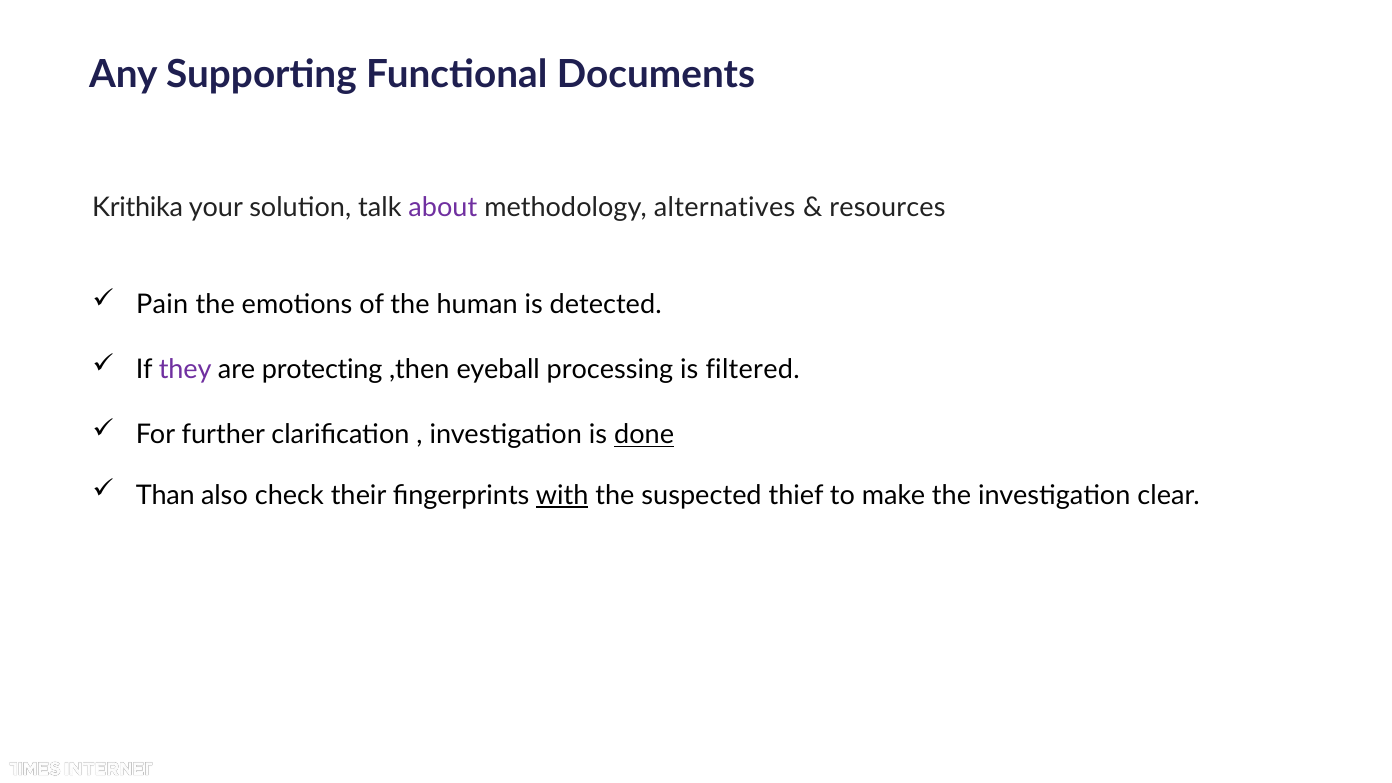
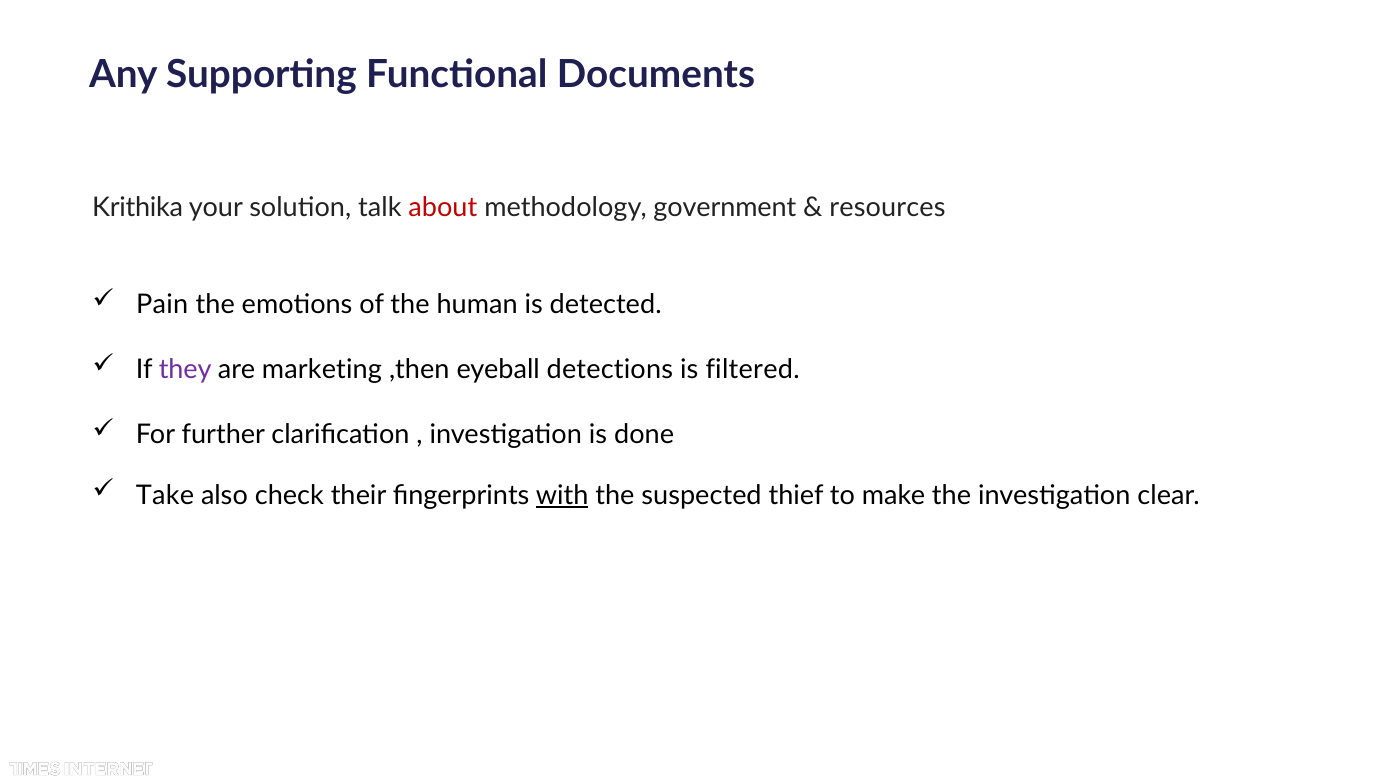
about colour: purple -> red (443, 207)
alternatives: alternatives -> government (725, 207)
protecting: protecting -> marketing (322, 370)
processing: processing -> detections (610, 370)
done underline: present -> none (644, 435)
Than: Than -> Take (165, 495)
